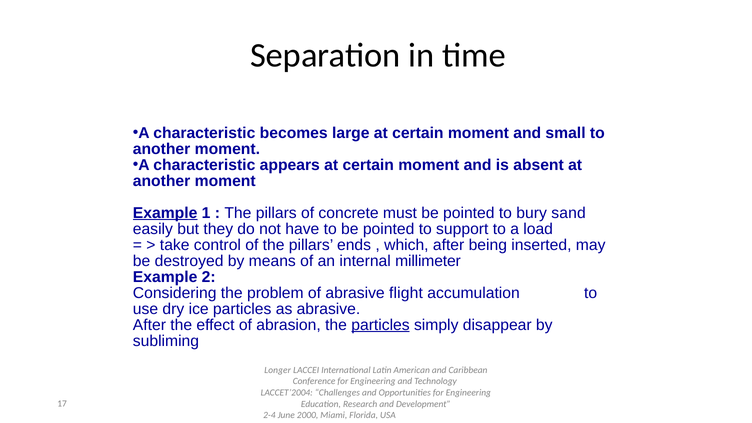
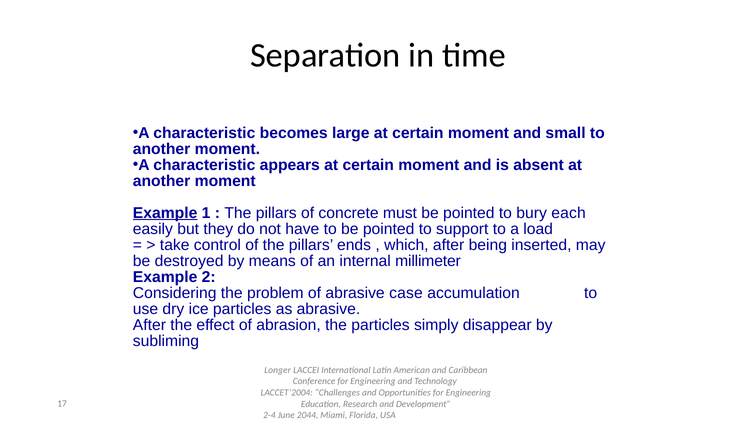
sand: sand -> each (569, 213)
flight: flight -> case (406, 293)
particles underline: present -> none (381, 325)
2000: 2000 -> 2044 (308, 415)
